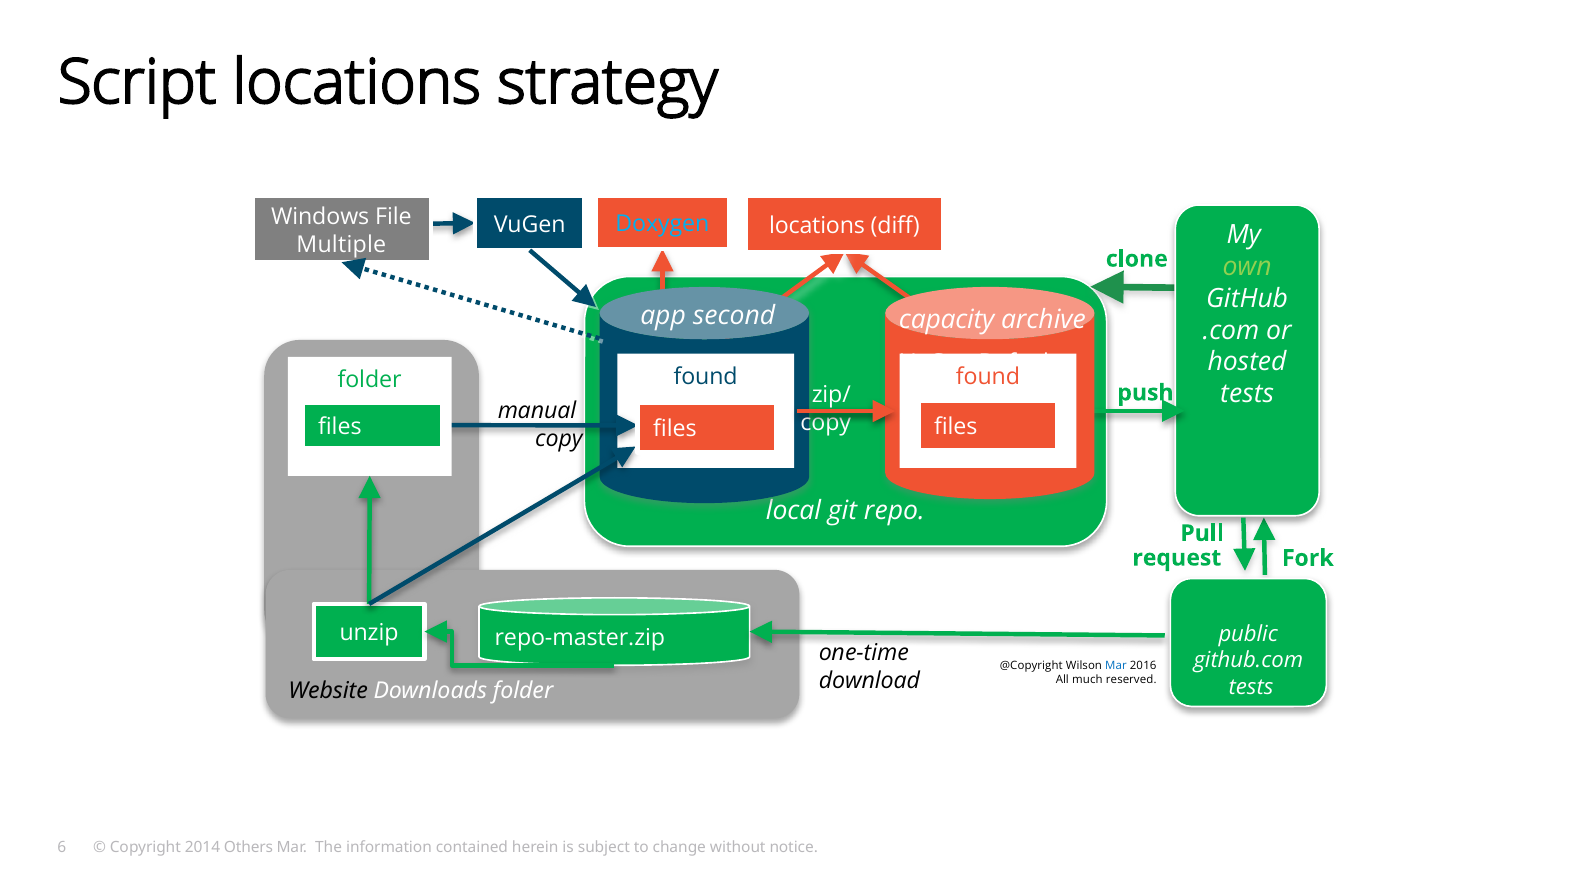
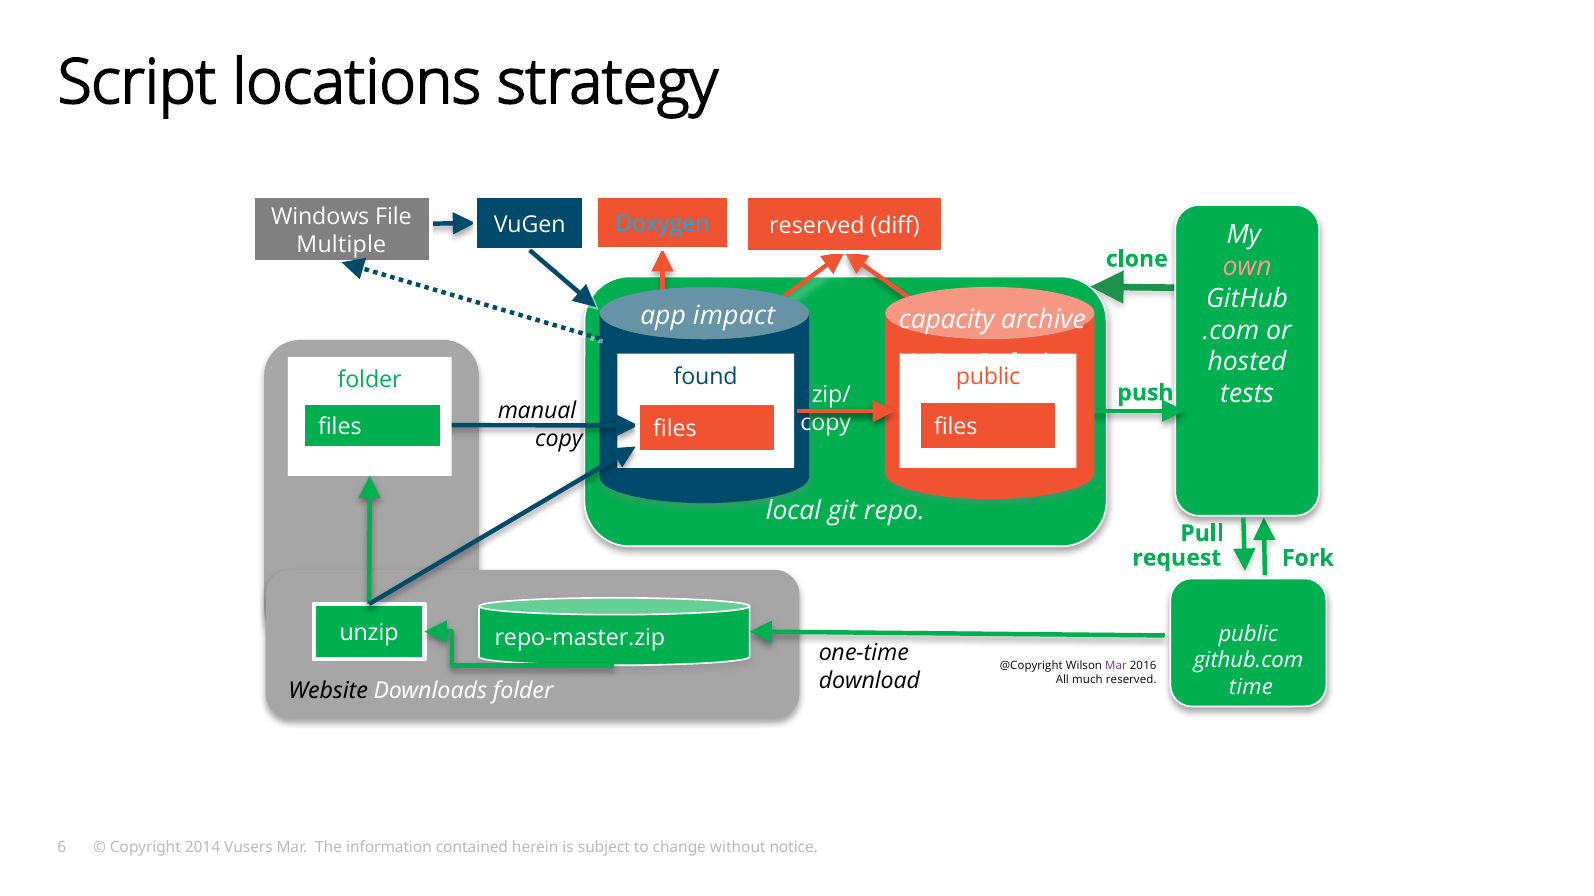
locations: locations -> reserved (817, 226)
own colour: light green -> pink (1247, 267)
second: second -> impact (734, 316)
found: found -> public (988, 377)
Mar colour: blue -> purple (1116, 666)
tests: tests -> time (1251, 688)
Others: Others -> Vusers (248, 848)
